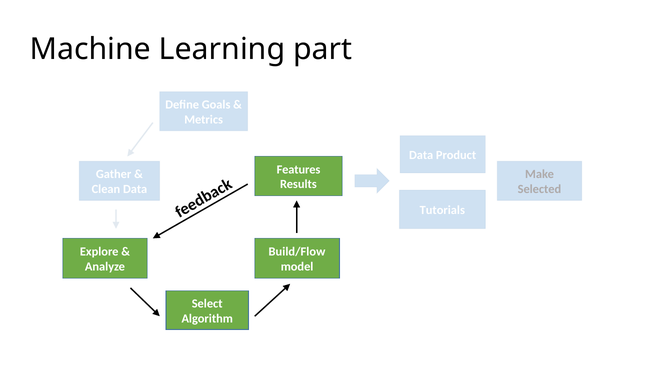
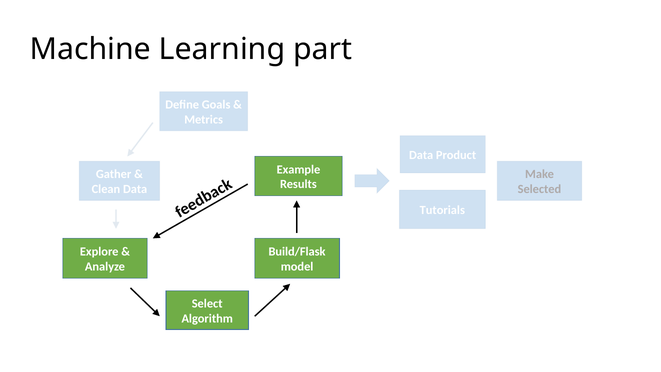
Features: Features -> Example (298, 169)
Build/Flow: Build/Flow -> Build/Flask (297, 252)
